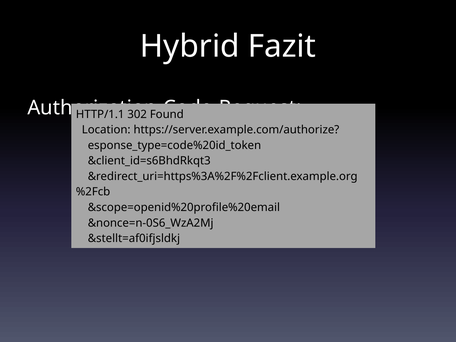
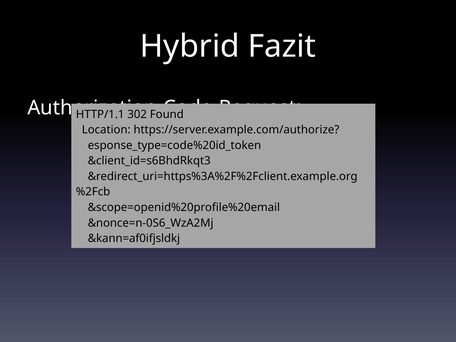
&stellt=af0ifjsldkj: &stellt=af0ifjsldkj -> &kann=af0ifjsldkj (134, 238)
